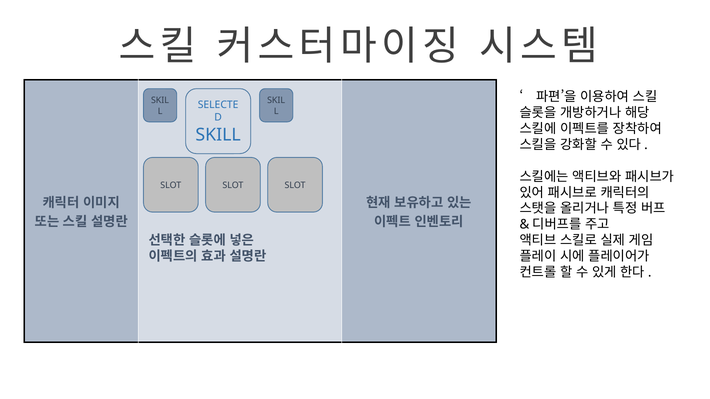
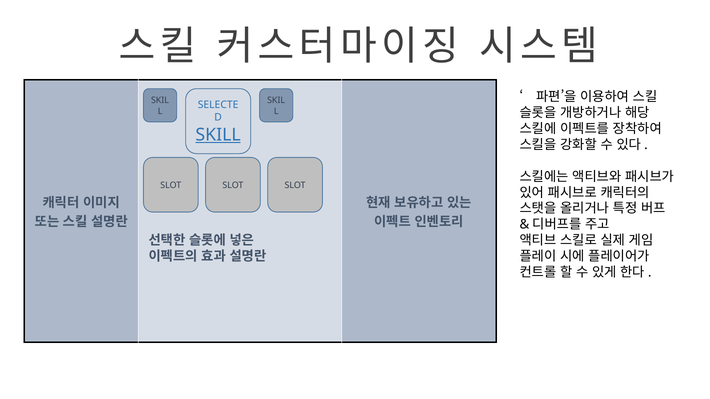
SKILL underline: none -> present (218, 135)
